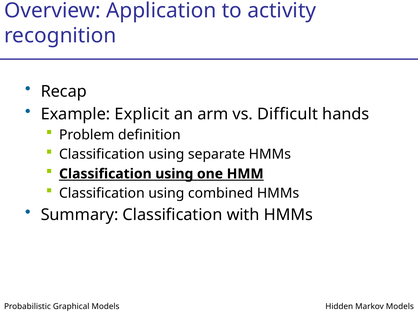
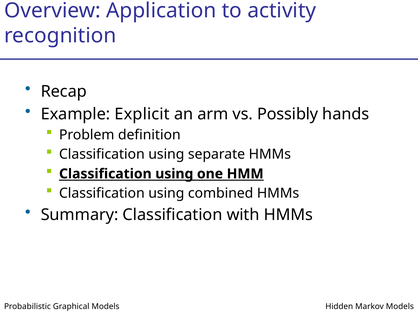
Difficult: Difficult -> Possibly (288, 114)
